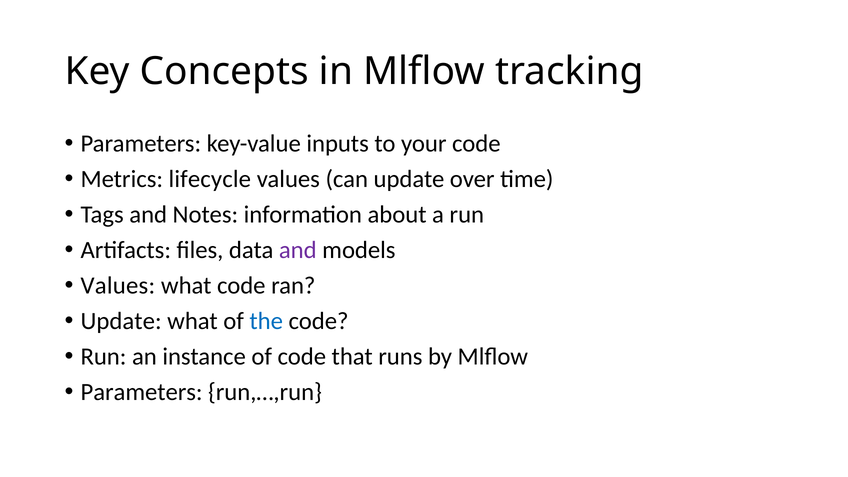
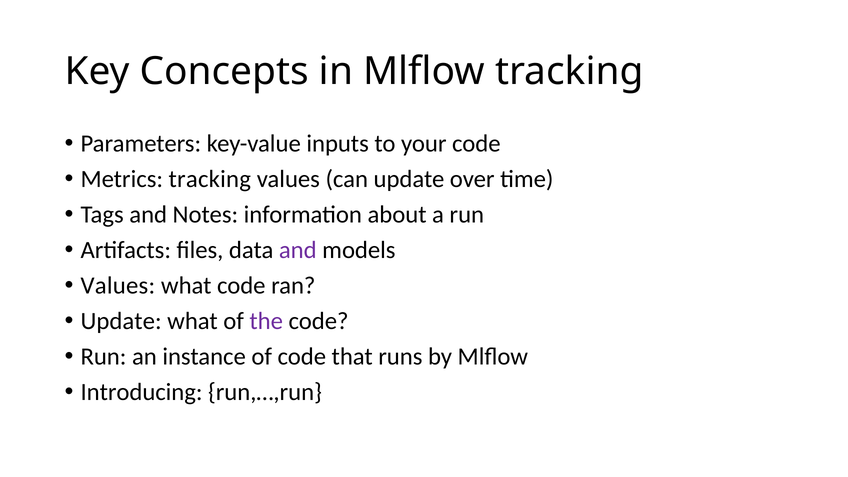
Metrics lifecycle: lifecycle -> tracking (210, 179)
the colour: blue -> purple (266, 321)
Parameters: Parameters -> Introducing (142, 392)
